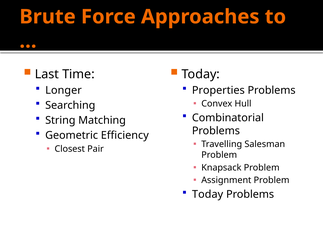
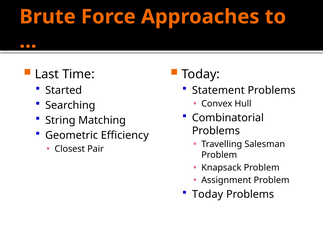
Longer: Longer -> Started (64, 90)
Properties: Properties -> Statement (218, 90)
